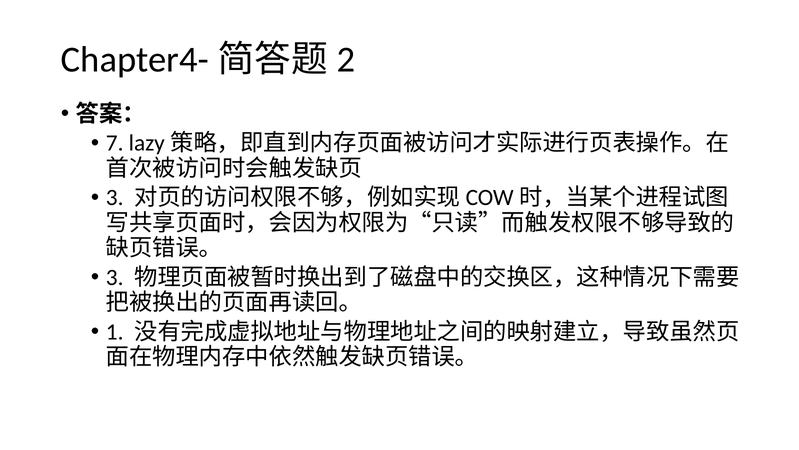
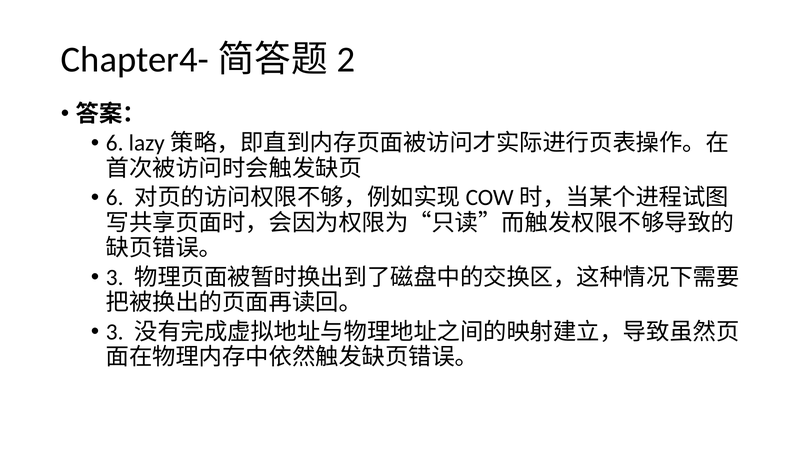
7: 7 -> 6 (115, 143)
3: 3 -> 6 (115, 198)
1: 1 -> 3 (115, 331)
